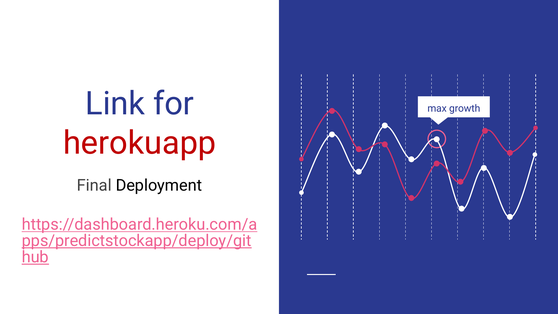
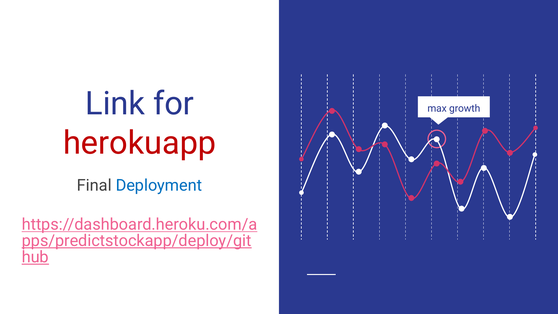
Deployment colour: black -> blue (159, 185)
